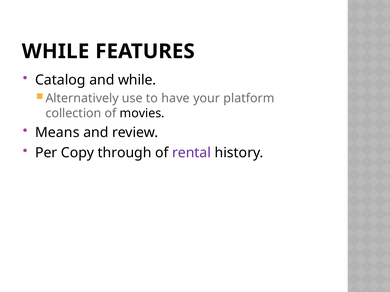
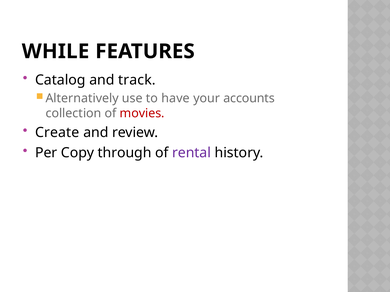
and while: while -> track (137, 80)
platform: platform -> accounts (249, 99)
movies colour: black -> red (142, 113)
Means: Means -> Create (57, 133)
